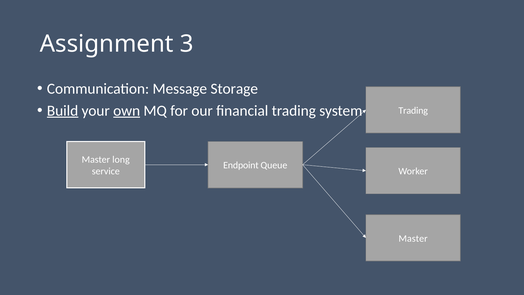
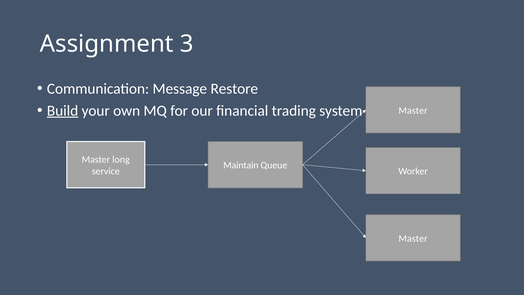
Storage: Storage -> Restore (234, 89)
own underline: present -> none (127, 111)
Trading: Trading -> Master (413, 110)
Endpoint: Endpoint -> Maintain (241, 165)
